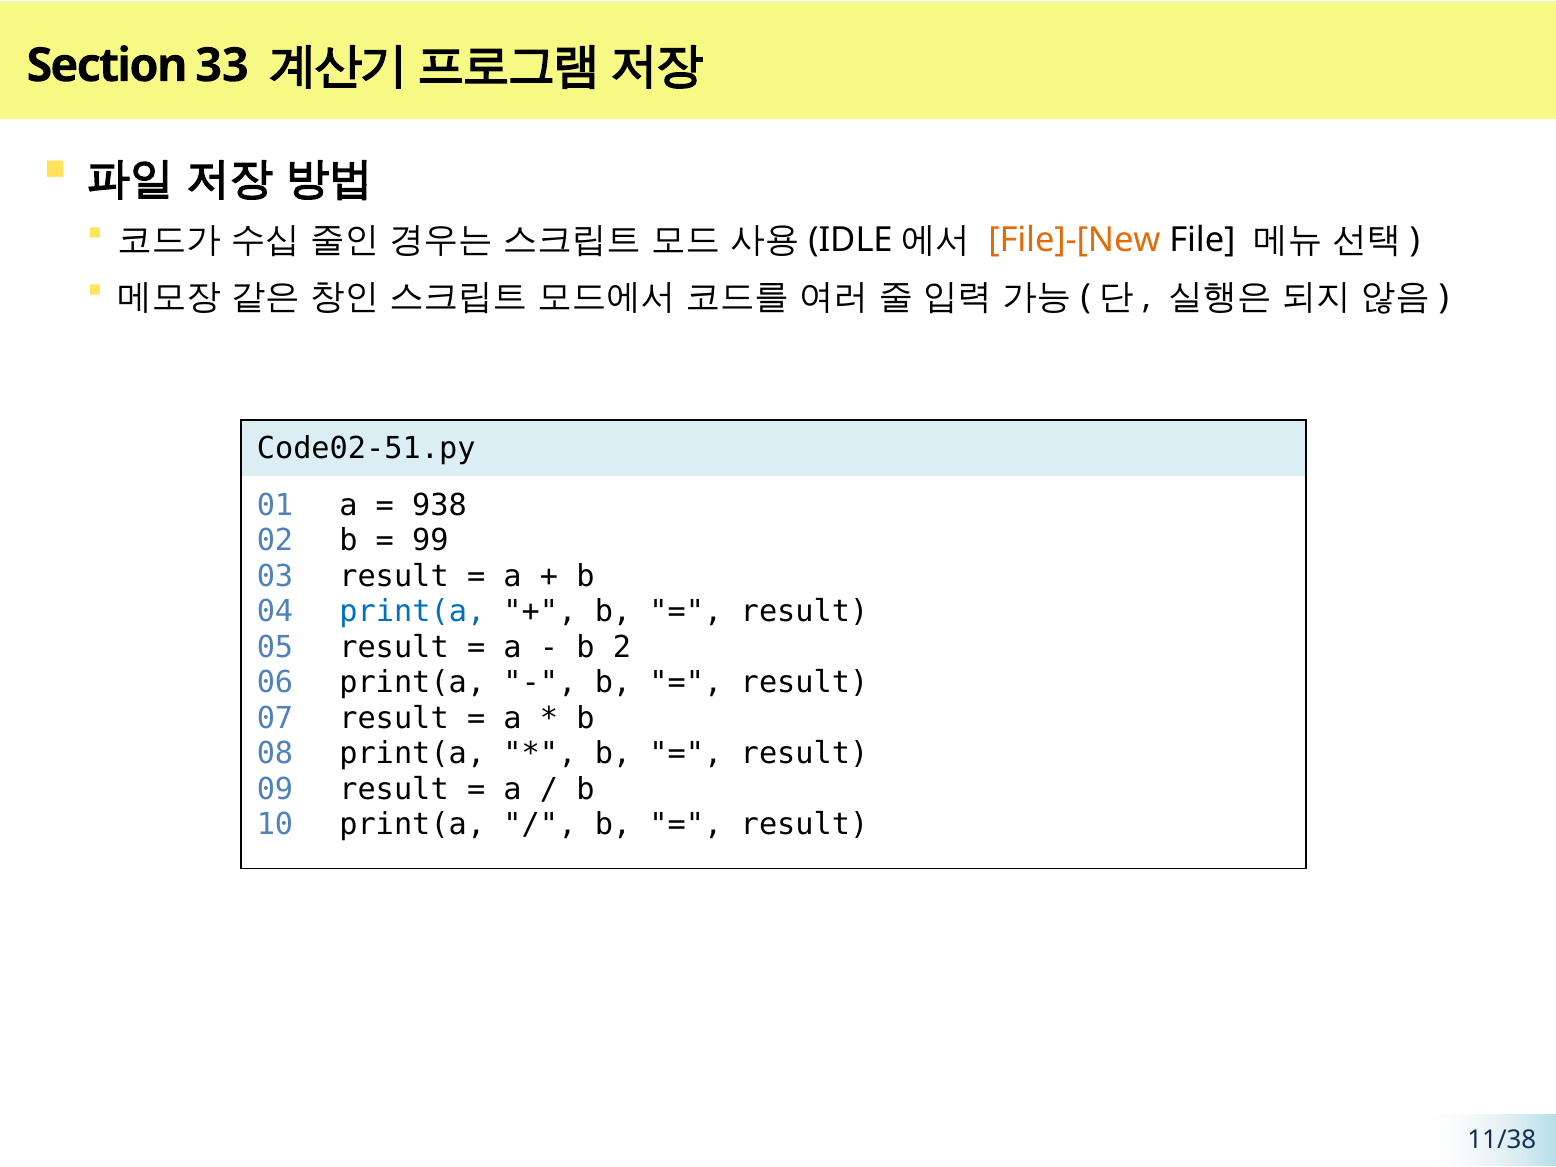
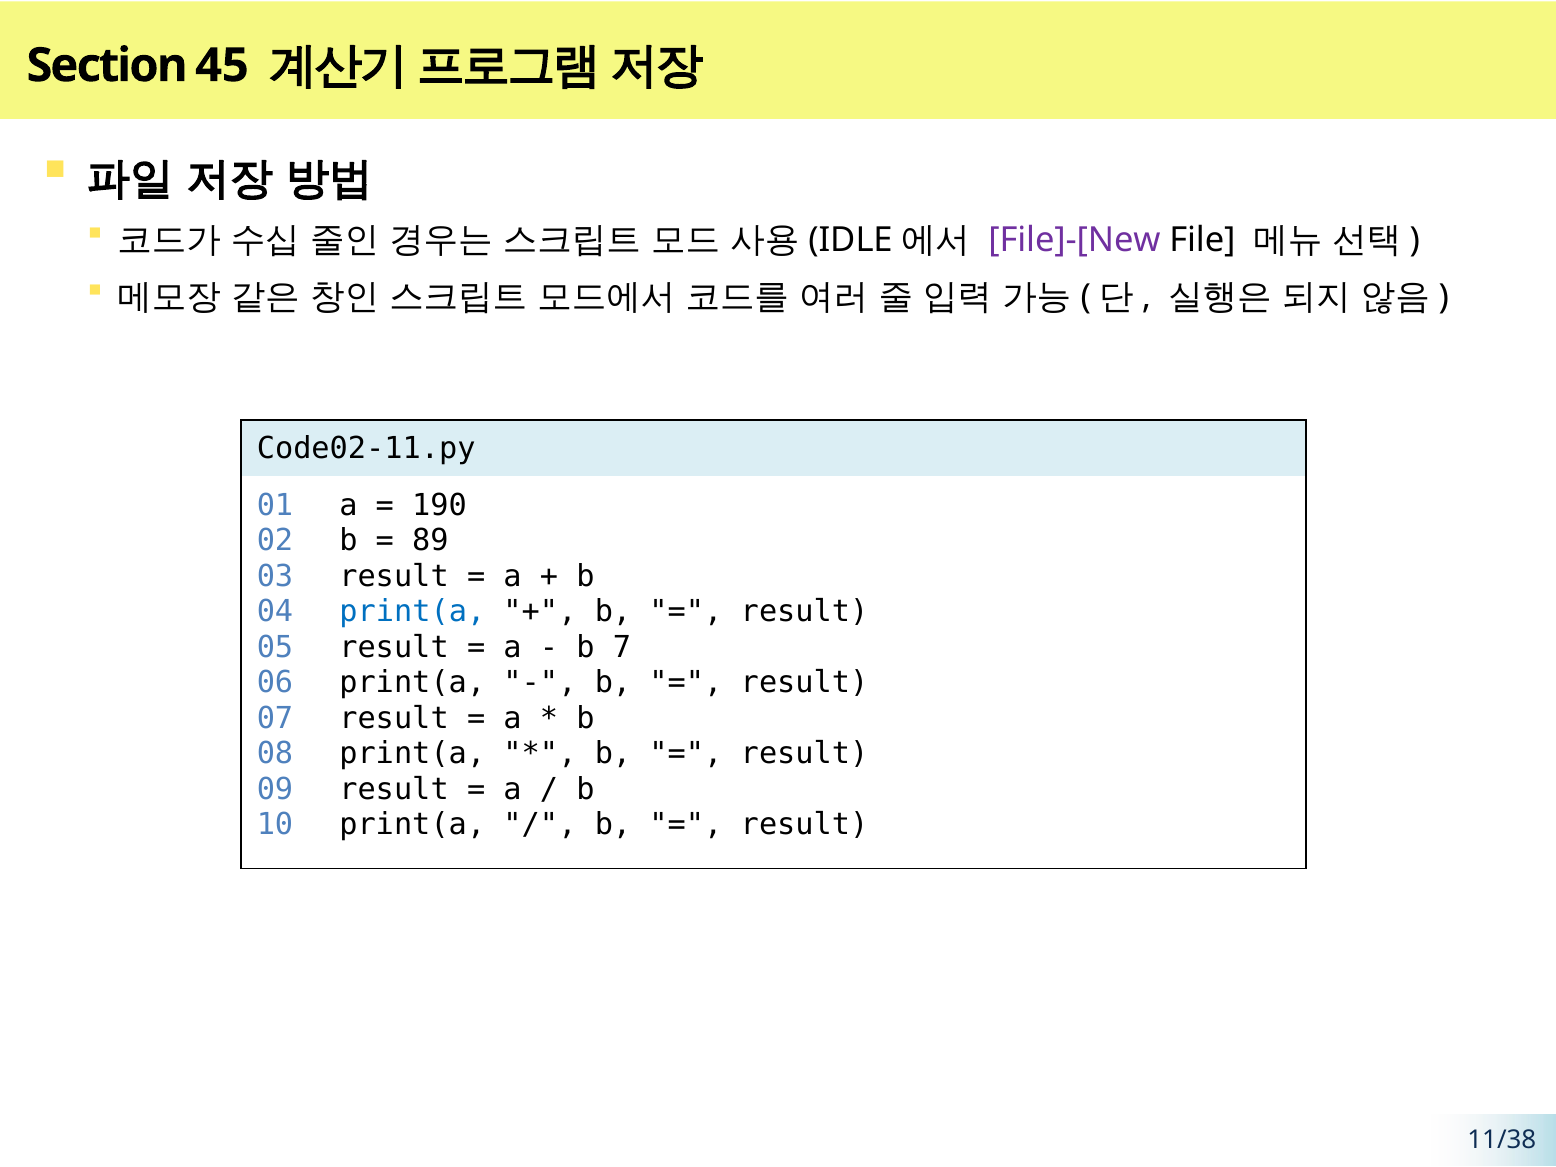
33: 33 -> 45 (222, 66)
File]-[New colour: orange -> purple (1074, 240)
Code02-51.py: Code02-51.py -> Code02-11.py (366, 449)
938: 938 -> 190 (440, 505)
99: 99 -> 89 (430, 541)
2: 2 -> 7 (622, 647)
